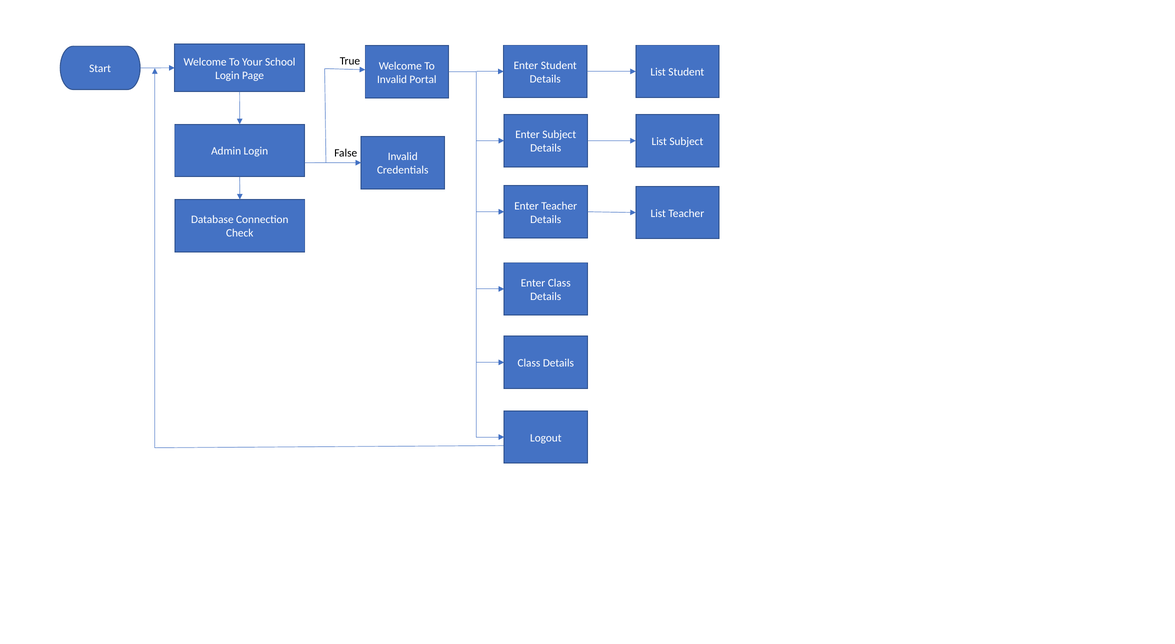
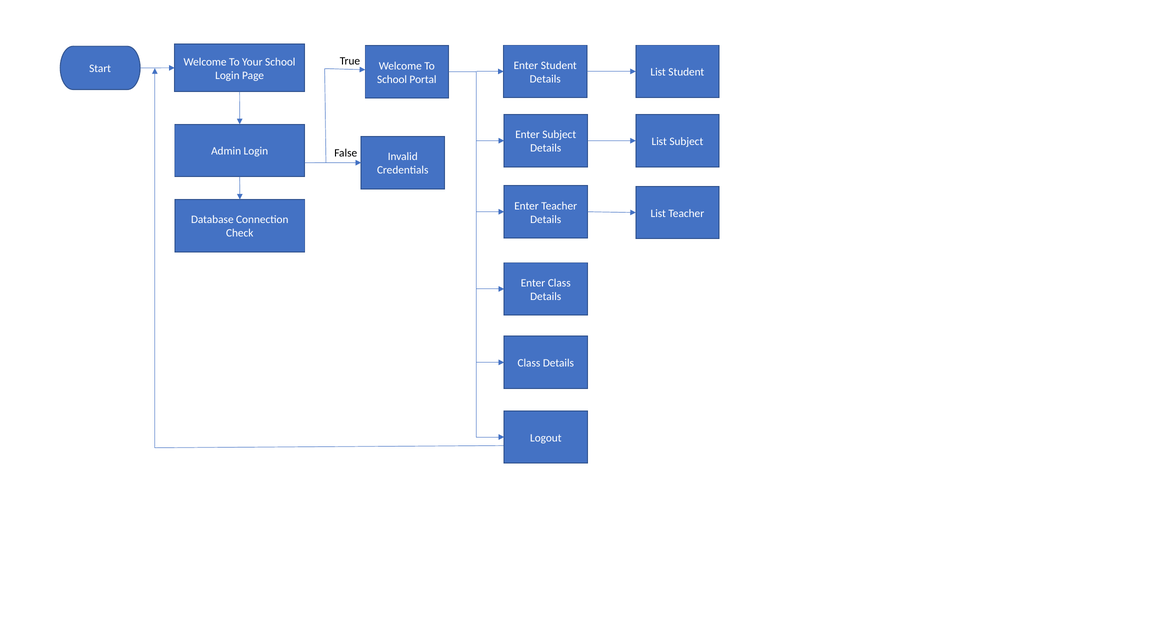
Invalid: Invalid -> School (392, 79)
